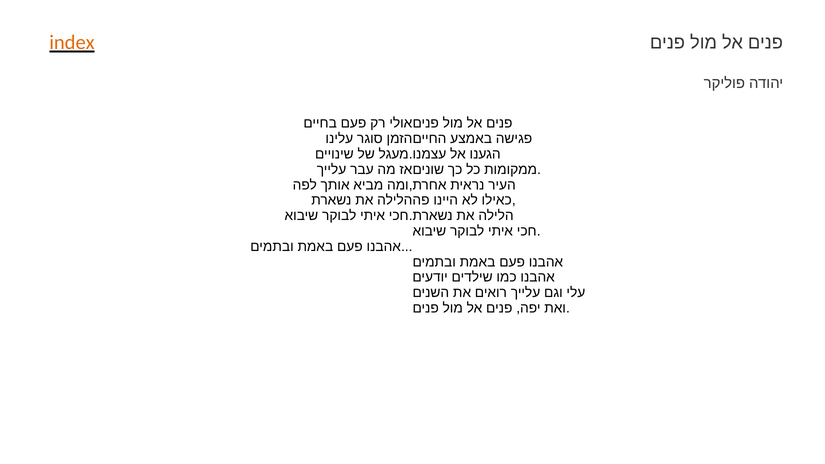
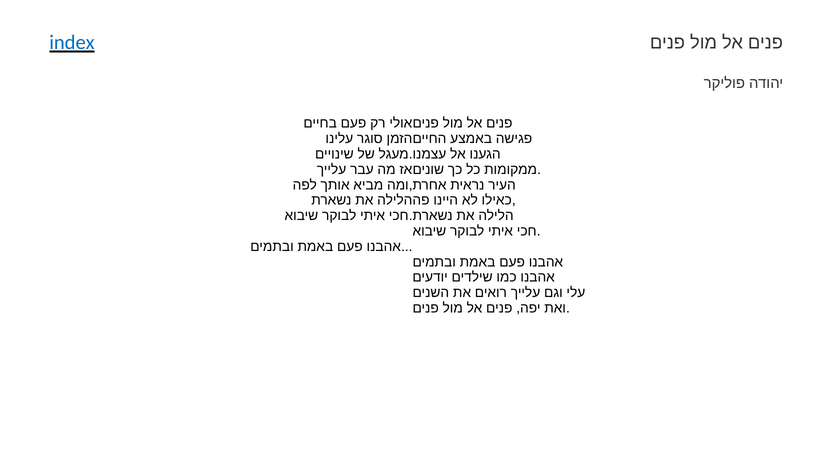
index colour: orange -> blue (72, 42)
